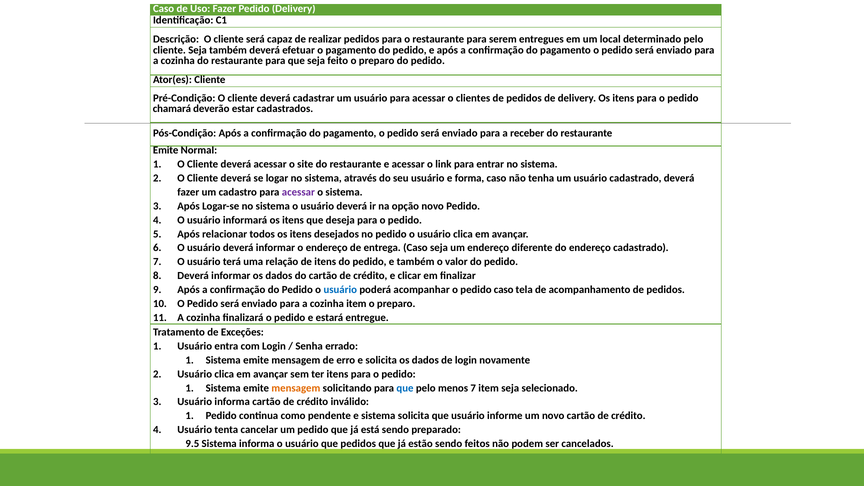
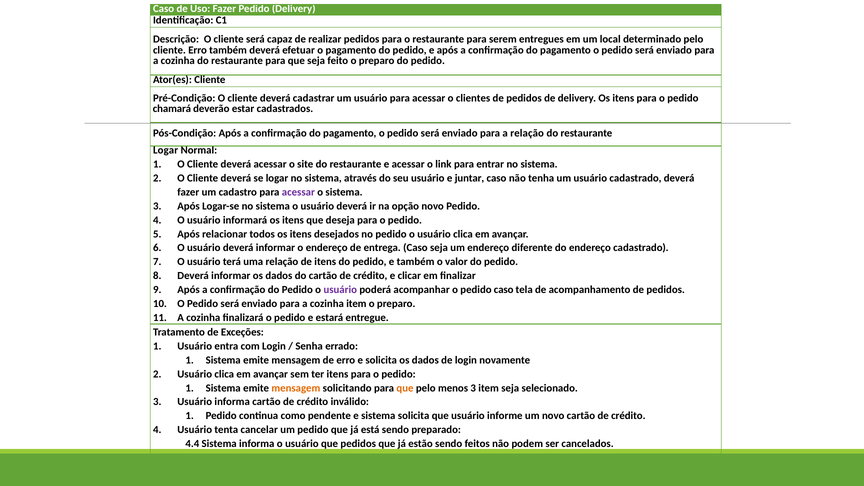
cliente Seja: Seja -> Erro (198, 50)
a receber: receber -> relação (527, 133)
Emite: Emite -> Logar (166, 150)
forma: forma -> juntar (470, 178)
usuário colour: blue -> purple (340, 290)
que colour: blue -> orange (405, 388)
menos 7: 7 -> 3 (473, 388)
9.5: 9.5 -> 4.4 (192, 444)
